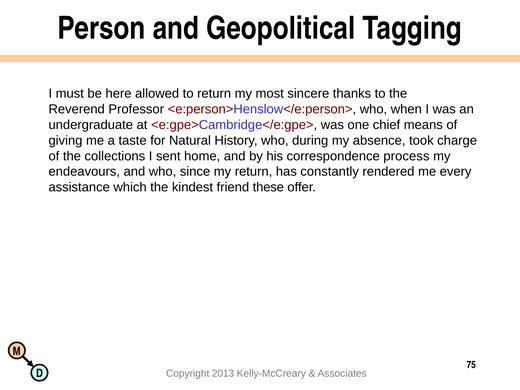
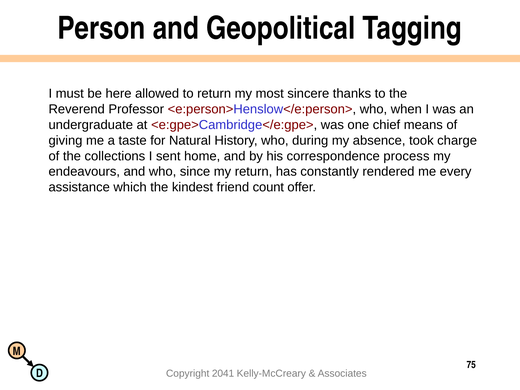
these: these -> count (268, 187)
2013: 2013 -> 2041 (223, 373)
